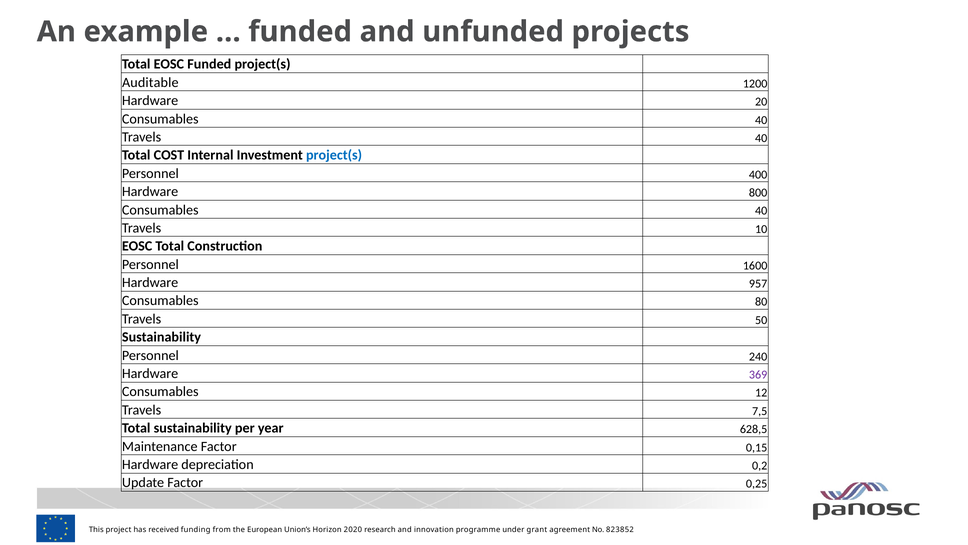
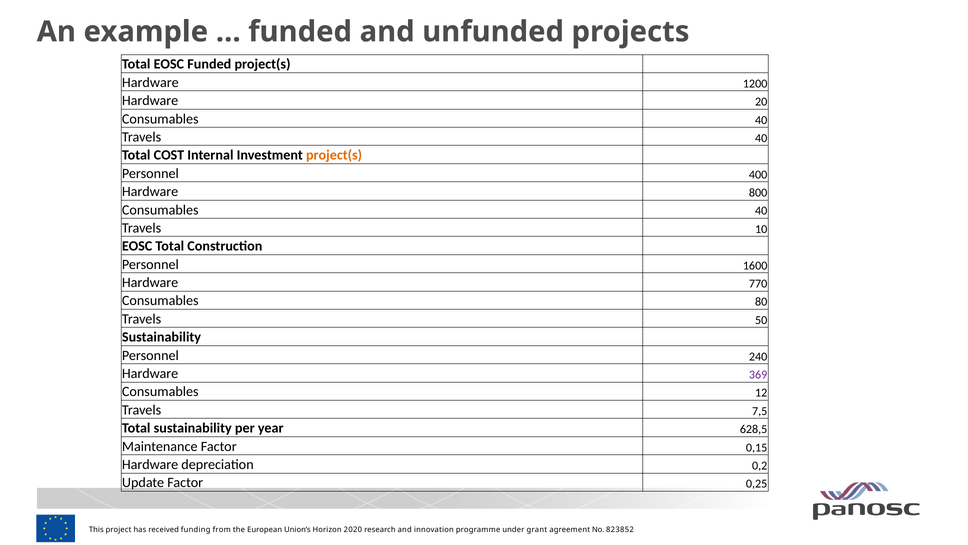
Auditable: Auditable -> Hardware (150, 82)
project(s colour: blue -> orange (334, 155)
957: 957 -> 770 (758, 284)
